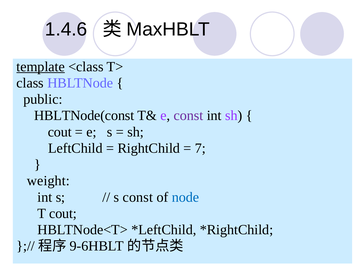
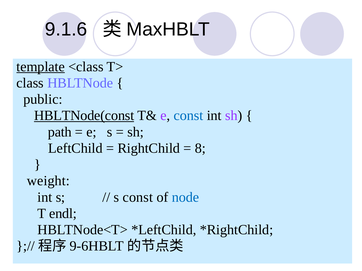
1.4.6: 1.4.6 -> 9.1.6 (66, 29)
HBLTNode(const underline: none -> present (84, 116)
const colour: purple -> blue (189, 116)
cout: cout -> path (60, 132)
7: 7 -> 8 (200, 148)
T cout: cout -> endl (63, 214)
